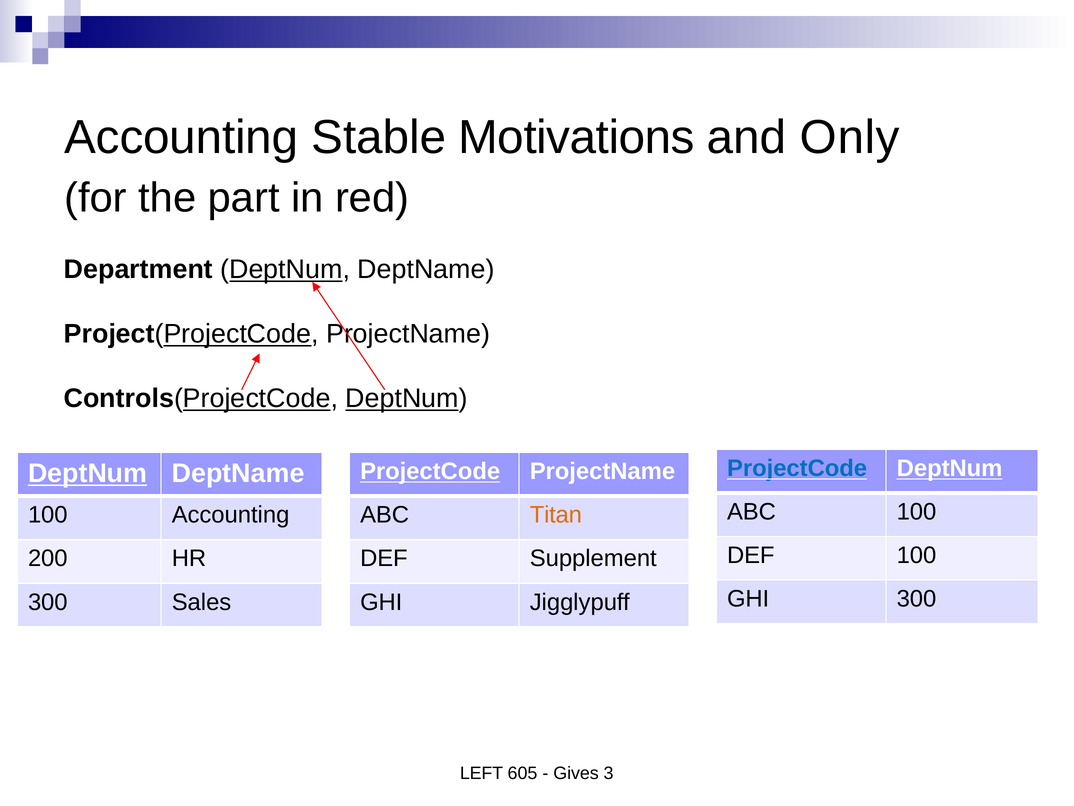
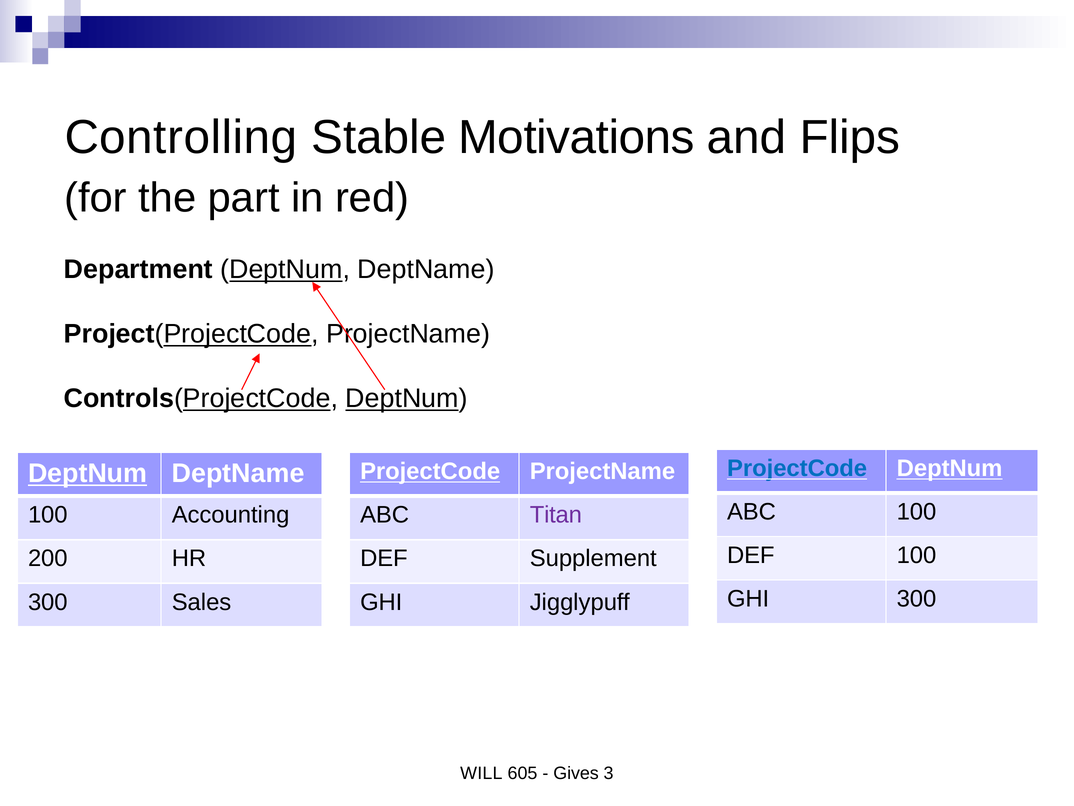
Accounting: Accounting -> Controlling (181, 138)
Only: Only -> Flips (850, 138)
Titan colour: orange -> purple (556, 515)
LEFT: LEFT -> WILL (481, 773)
